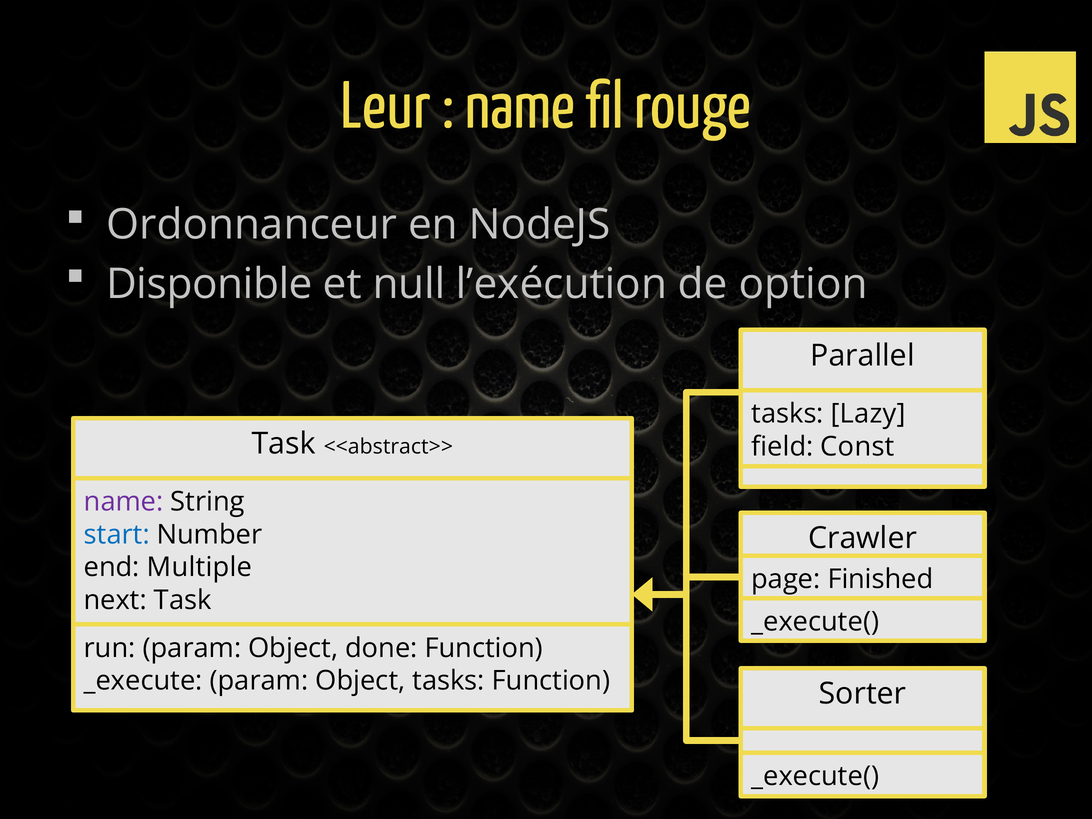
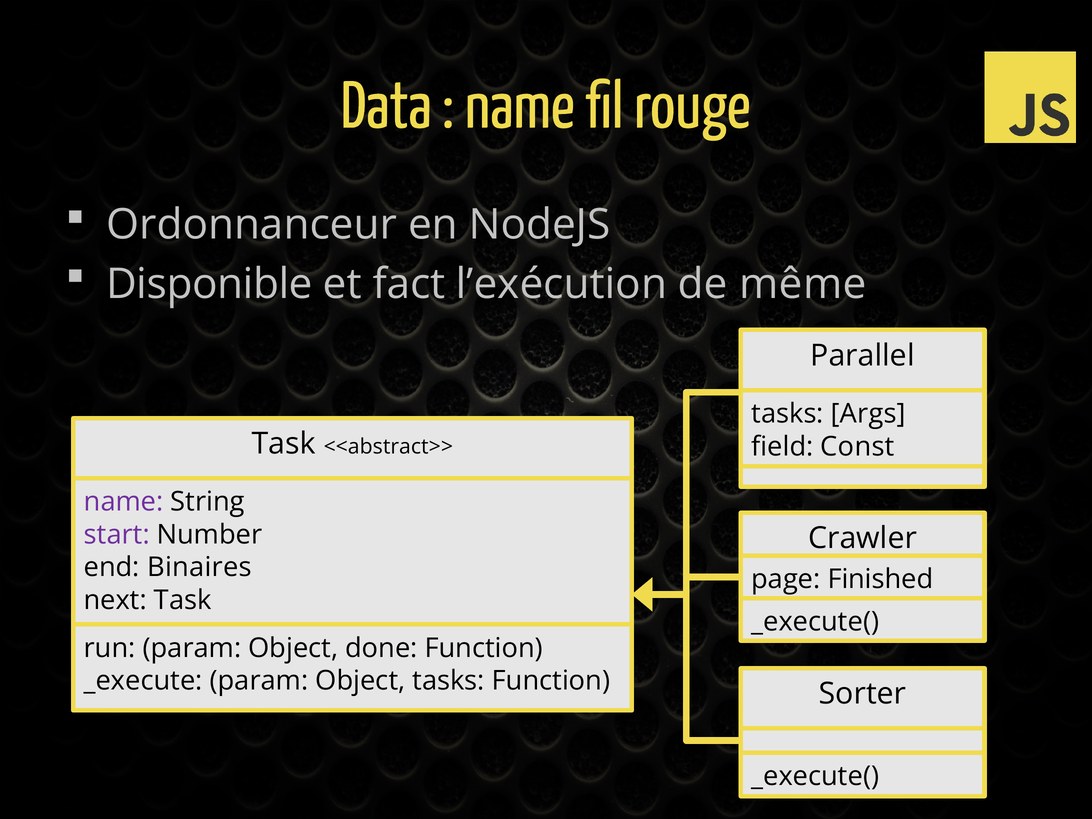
Leur: Leur -> Data (386, 106)
null: null -> fact (409, 284)
option: option -> même (803, 284)
Lazy: Lazy -> Args (868, 414)
start colour: blue -> purple (117, 535)
Multiple: Multiple -> Binaires (199, 567)
